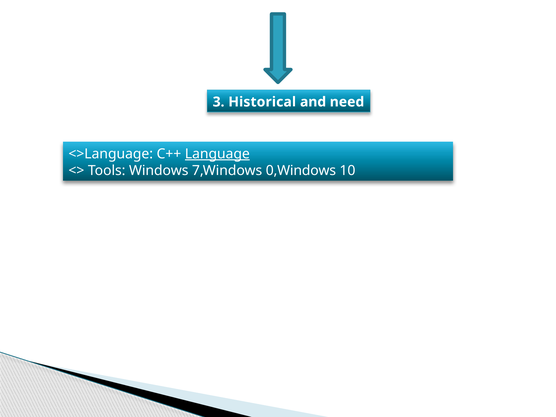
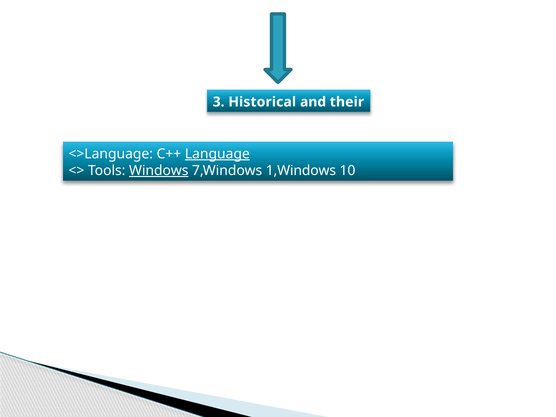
need: need -> their (347, 102)
Windows underline: none -> present (159, 170)
0,Windows: 0,Windows -> 1,Windows (301, 170)
